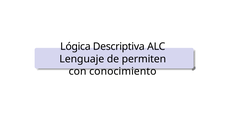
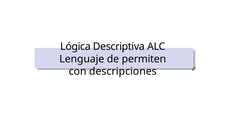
conocimiento: conocimiento -> descripciones (123, 71)
